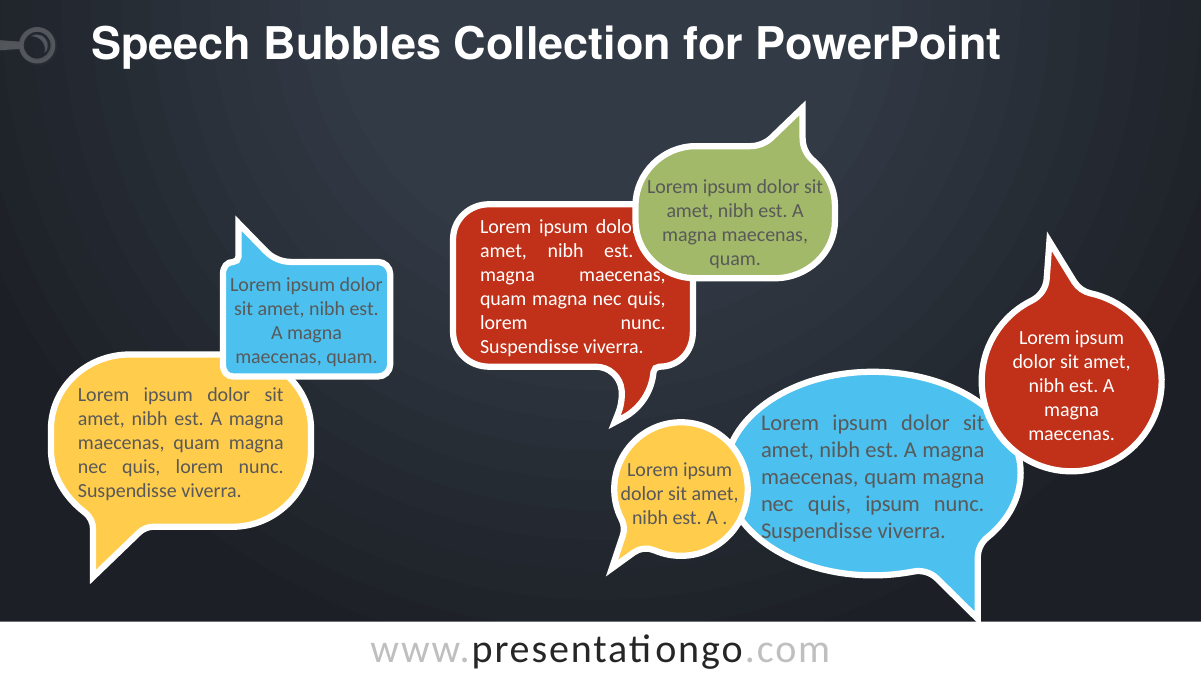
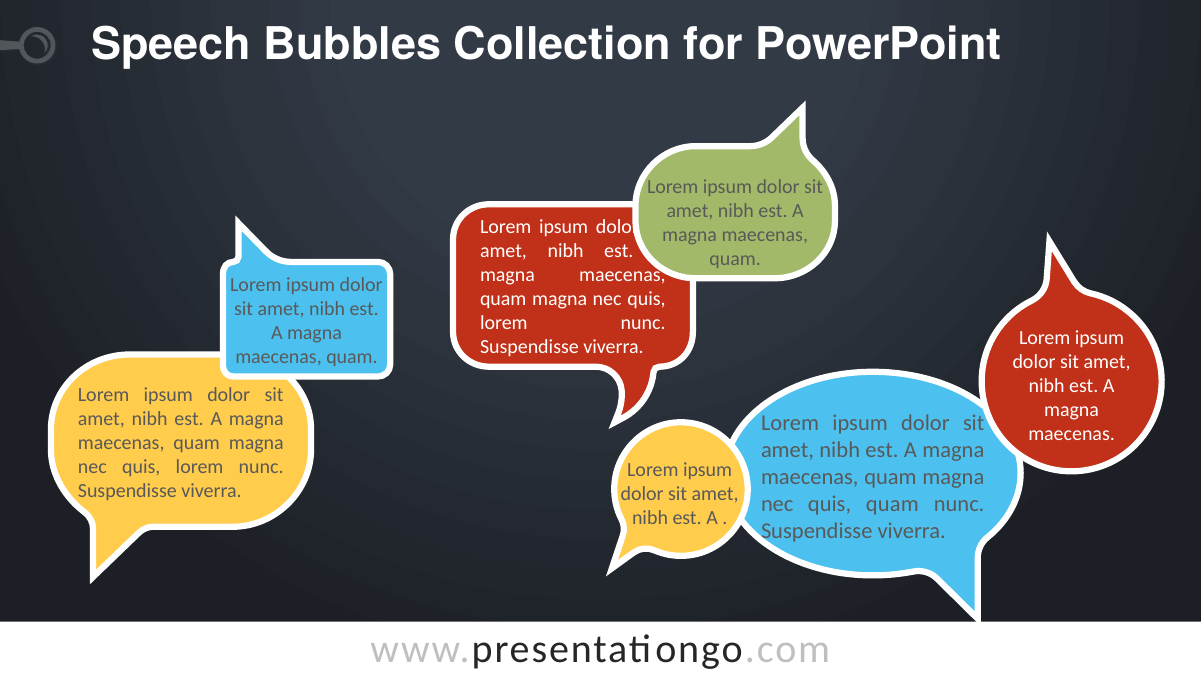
quis ipsum: ipsum -> quam (892, 504)
